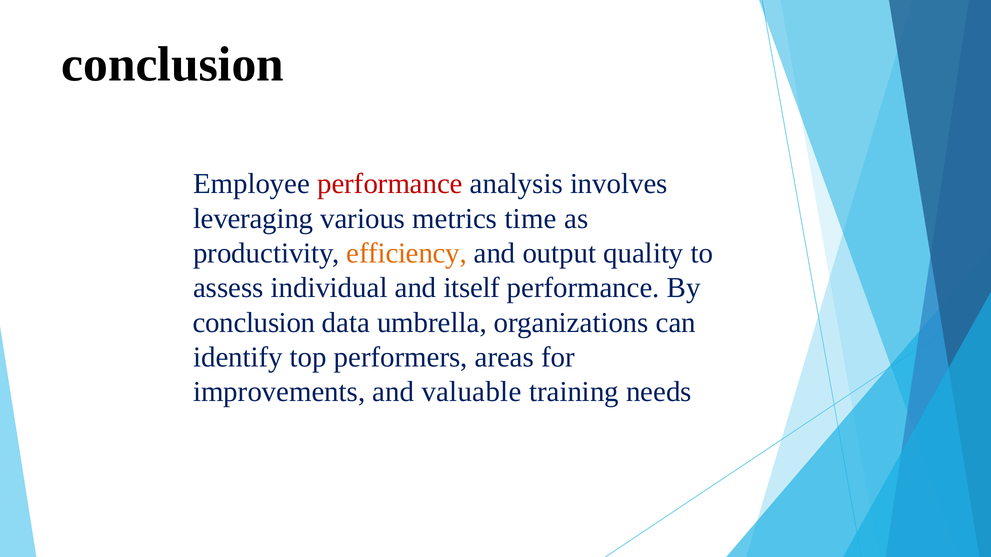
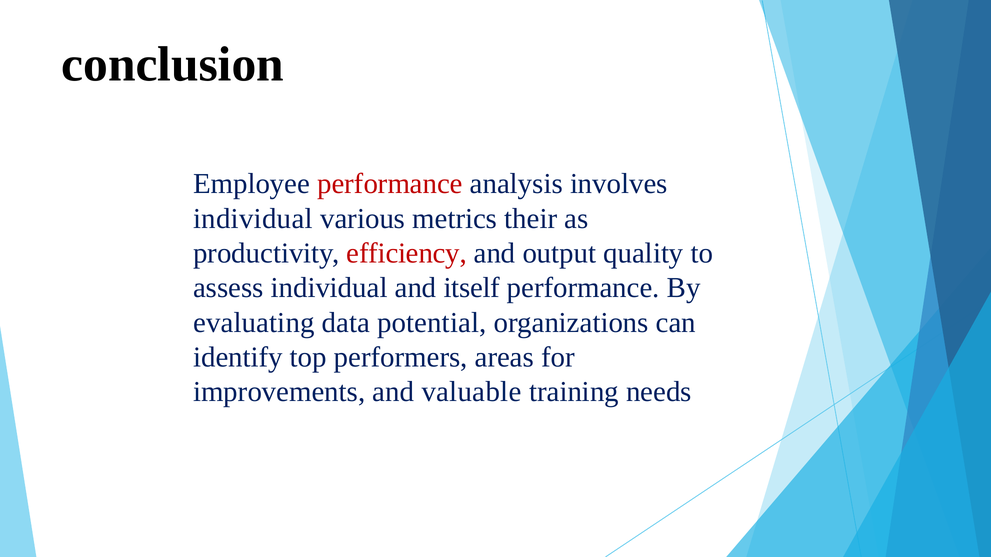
leveraging: leveraging -> individual (253, 219)
time: time -> their (531, 219)
efficiency colour: orange -> red (407, 253)
conclusion: conclusion -> evaluating (254, 323)
umbrella: umbrella -> potential (432, 323)
